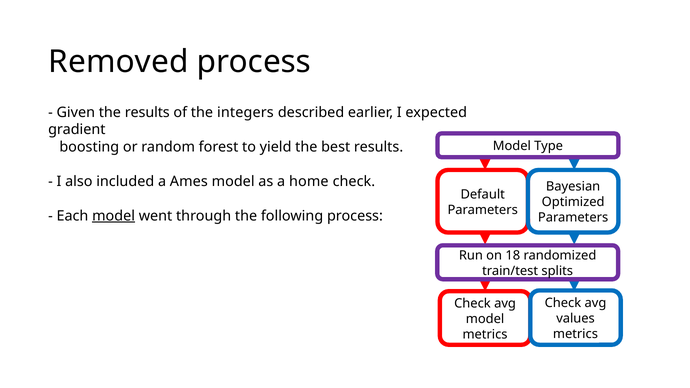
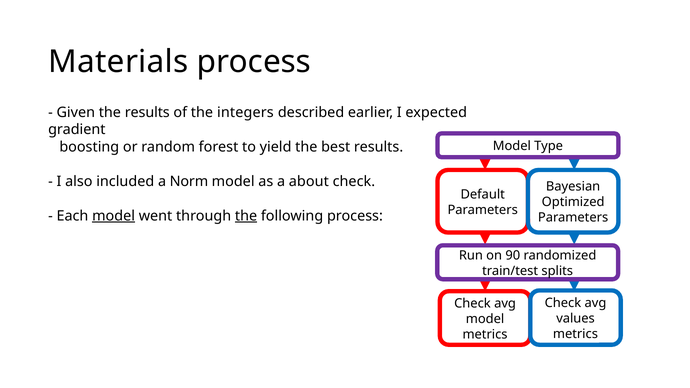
Removed: Removed -> Materials (118, 62)
Ames: Ames -> Norm (189, 181)
home: home -> about (309, 181)
the underline: none -> present (246, 216)
18: 18 -> 90 (513, 255)
